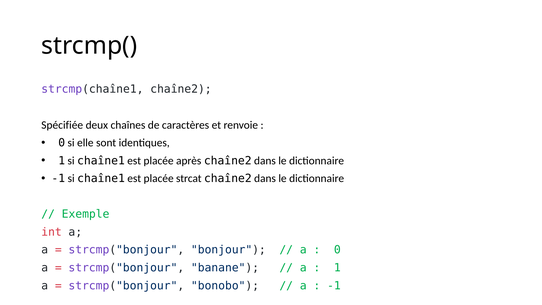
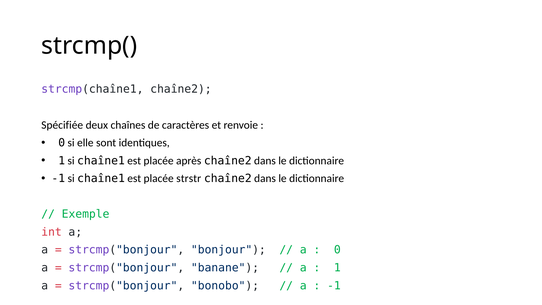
strcat: strcat -> strstr (189, 178)
